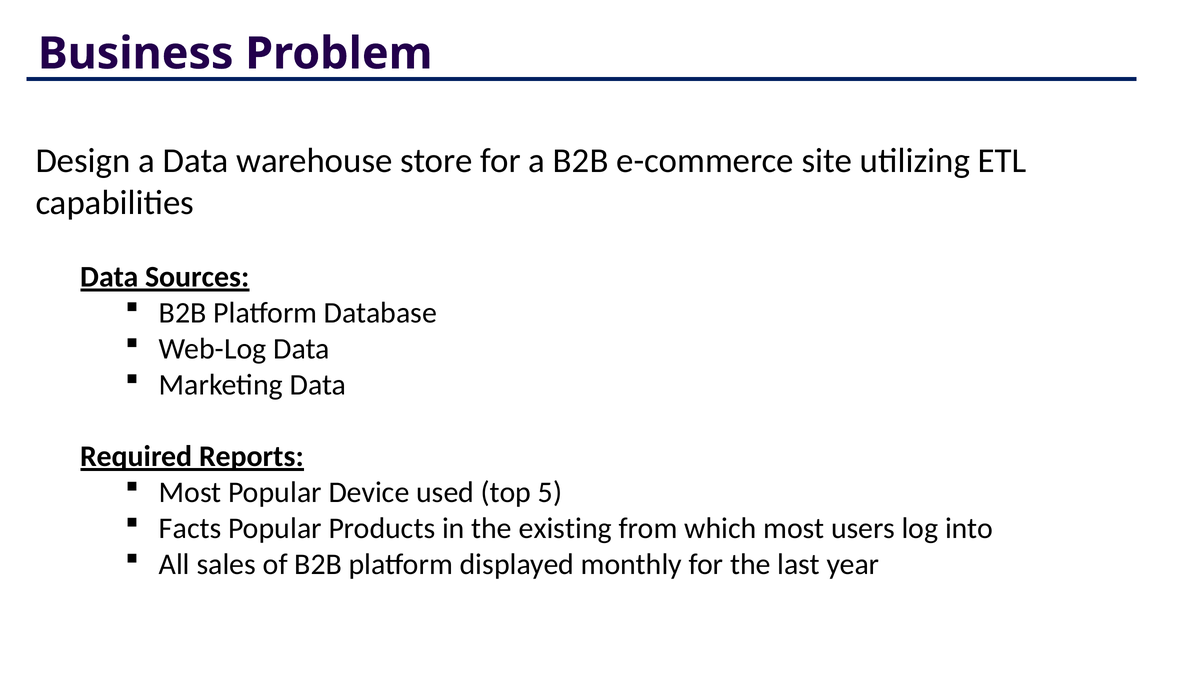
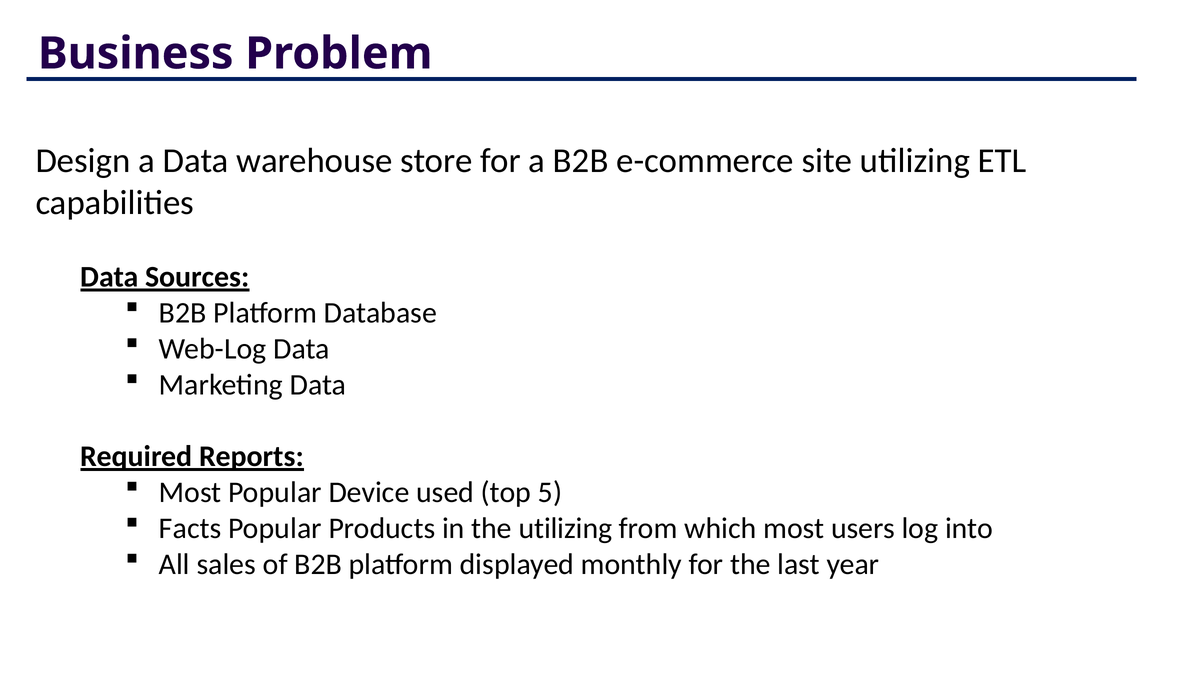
the existing: existing -> utilizing (565, 528)
